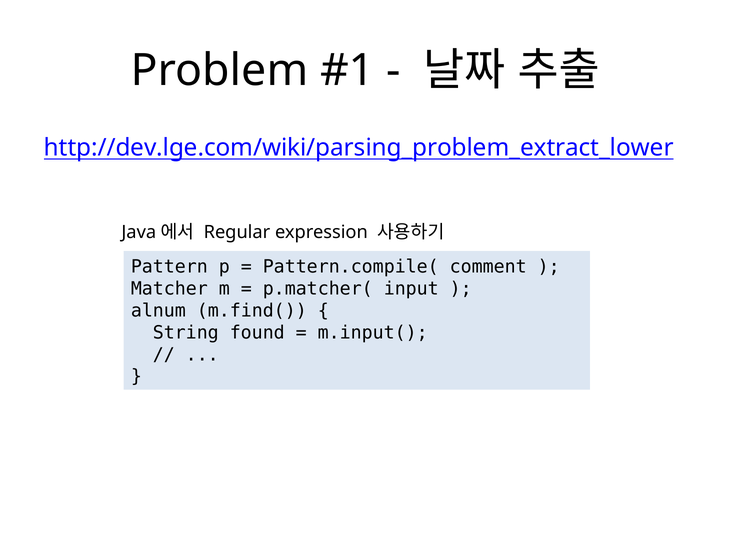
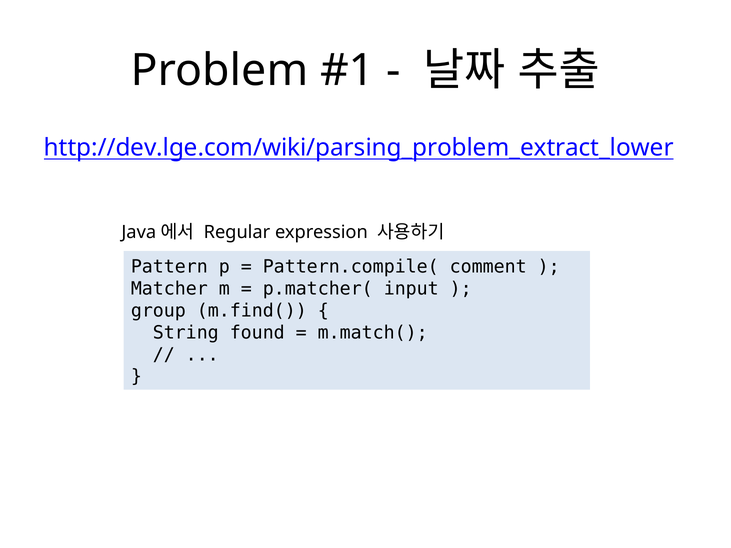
alnum: alnum -> group (158, 311)
m.input(: m.input( -> m.match( (373, 333)
